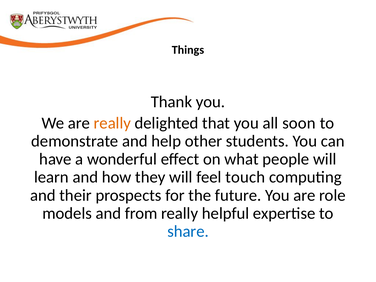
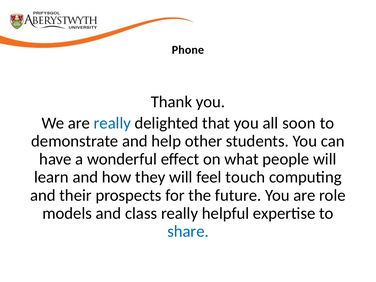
Things: Things -> Phone (188, 50)
really colour: orange -> blue (112, 123)
from: from -> class (141, 213)
